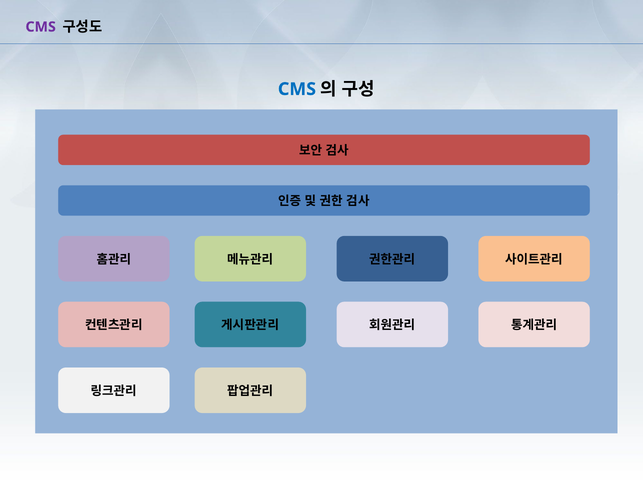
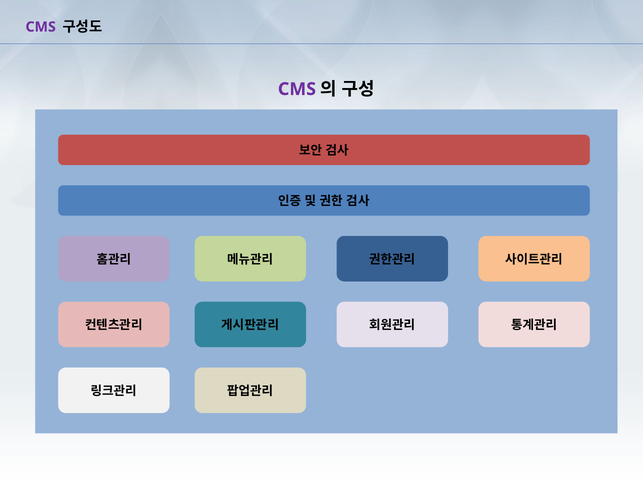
CMS colour: blue -> purple (297, 89)
